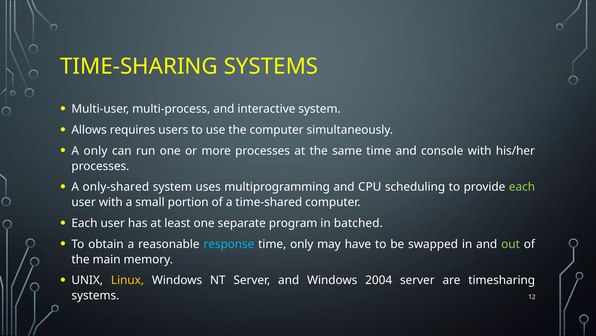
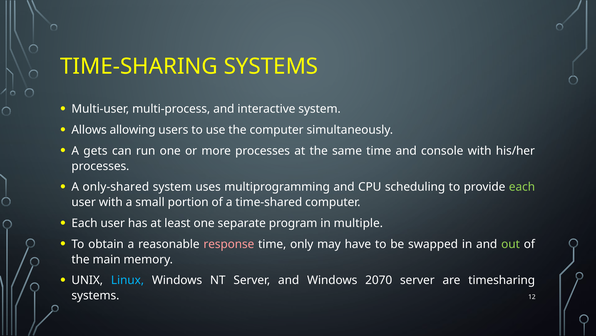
requires: requires -> allowing (133, 130)
A only: only -> gets (95, 151)
batched: batched -> multiple (358, 223)
response colour: light blue -> pink (229, 244)
Linux colour: yellow -> light blue (127, 280)
2004: 2004 -> 2070 (379, 280)
